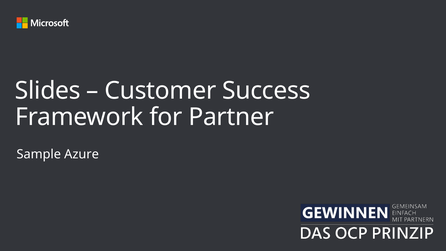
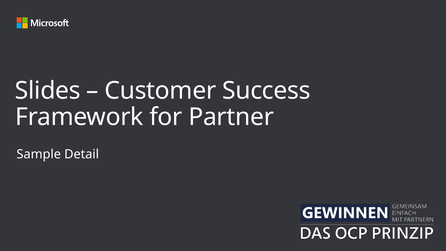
Azure: Azure -> Detail (82, 154)
